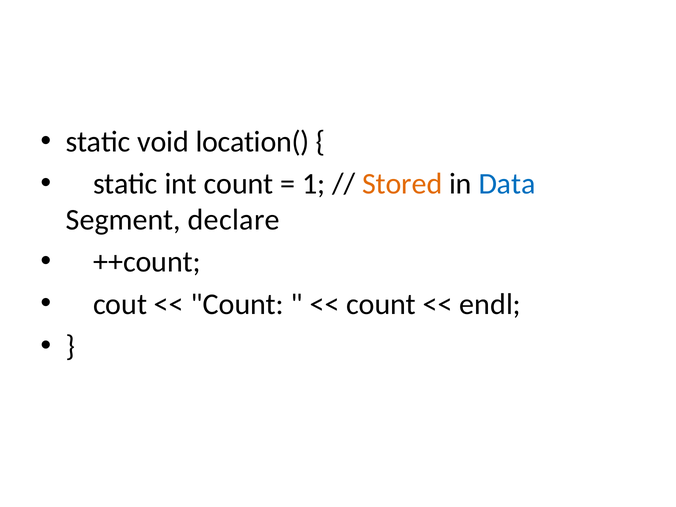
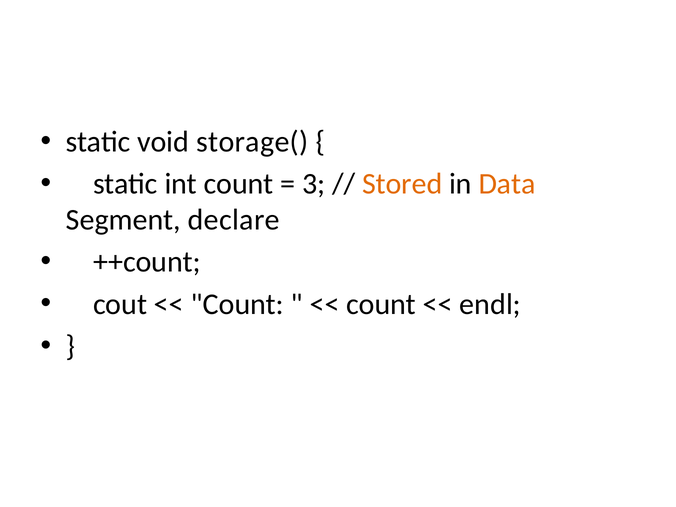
location(: location( -> storage( (252, 142)
1: 1 -> 3 (314, 184)
Data colour: blue -> orange (507, 184)
